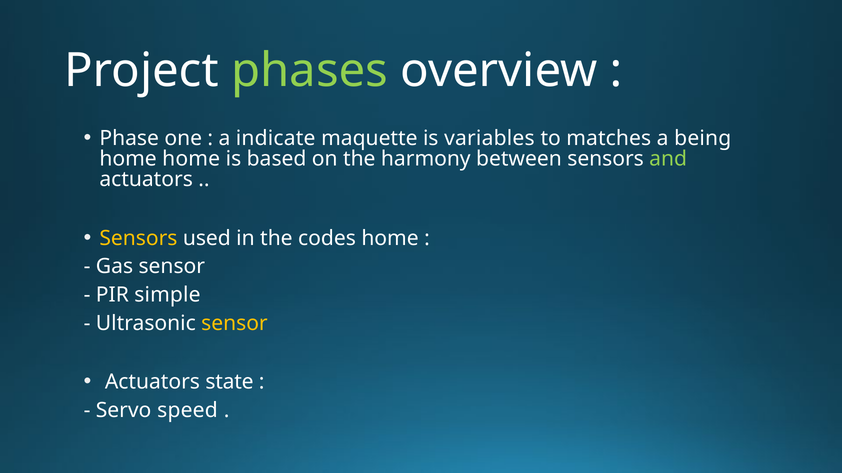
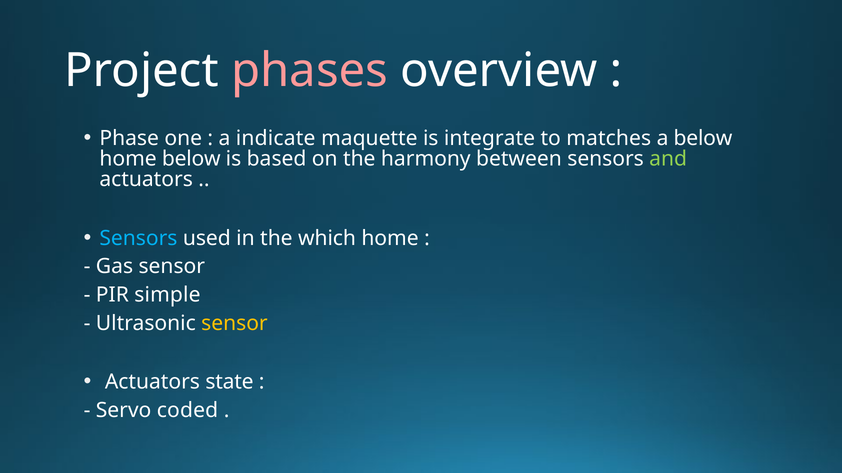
phases colour: light green -> pink (310, 71)
variables: variables -> integrate (489, 139)
a being: being -> below (703, 139)
home home: home -> below (191, 159)
Sensors colour: yellow -> light blue (138, 239)
codes: codes -> which (327, 239)
speed: speed -> coded (188, 411)
